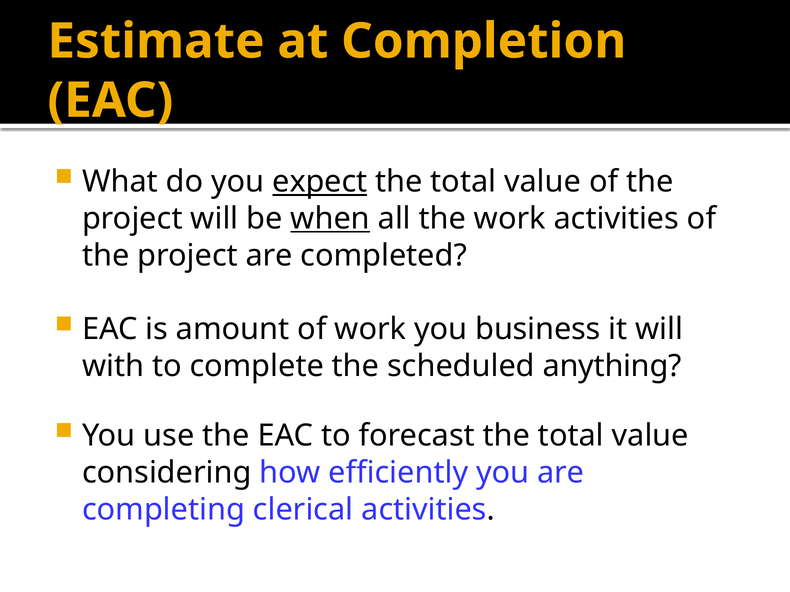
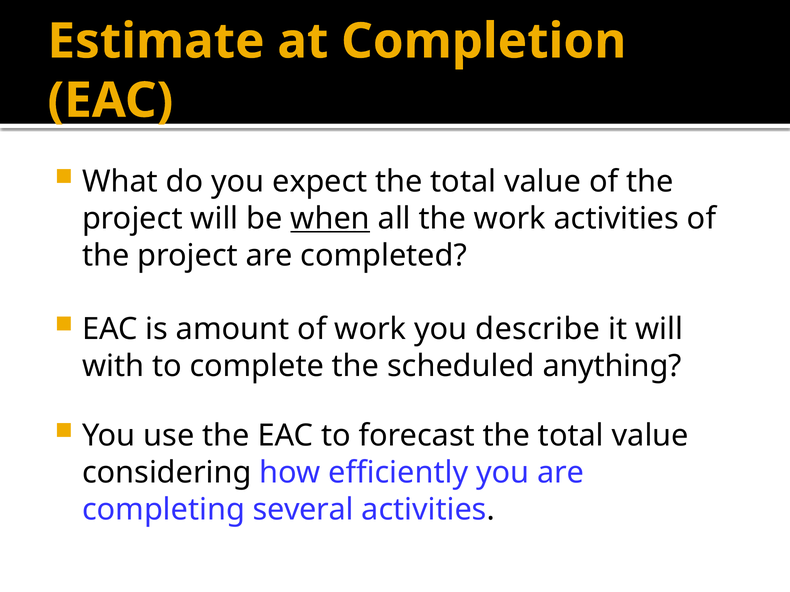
expect underline: present -> none (320, 182)
business: business -> describe (538, 329)
clerical: clerical -> several (303, 510)
